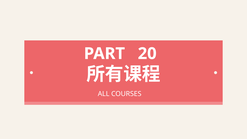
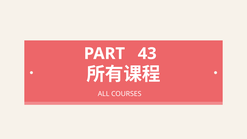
20: 20 -> 43 (147, 54)
